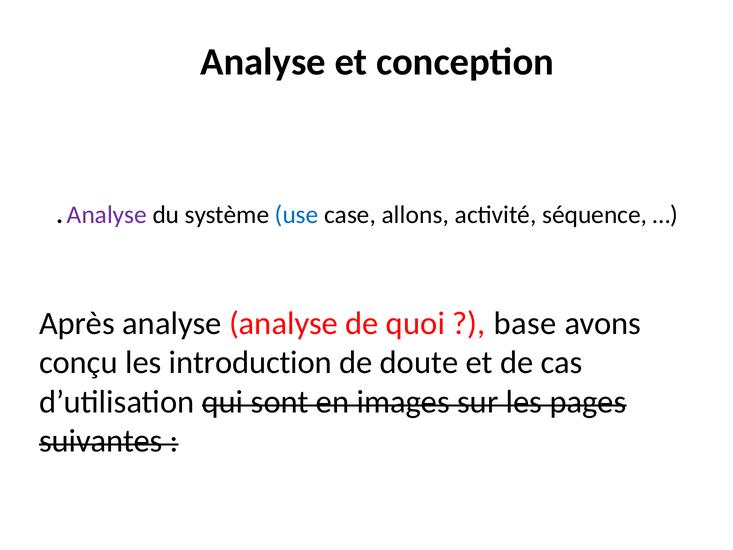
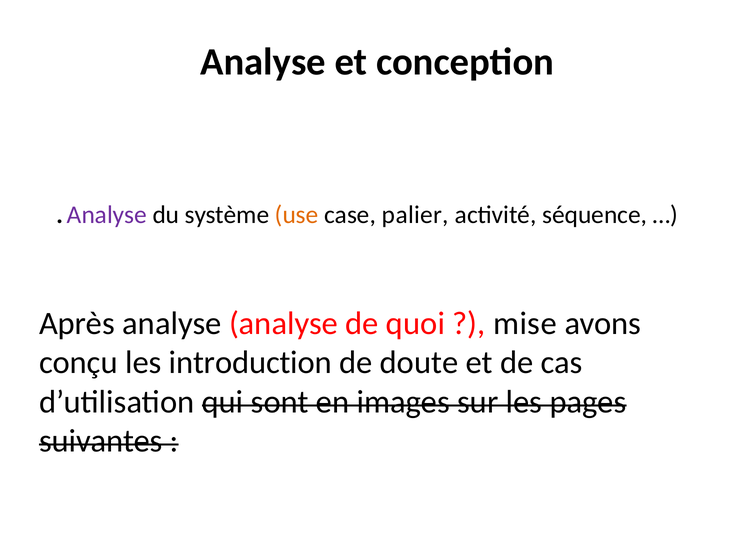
use colour: blue -> orange (297, 215)
allons: allons -> palier (415, 215)
base: base -> mise (525, 323)
